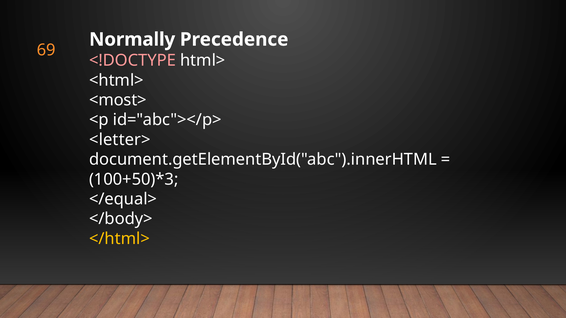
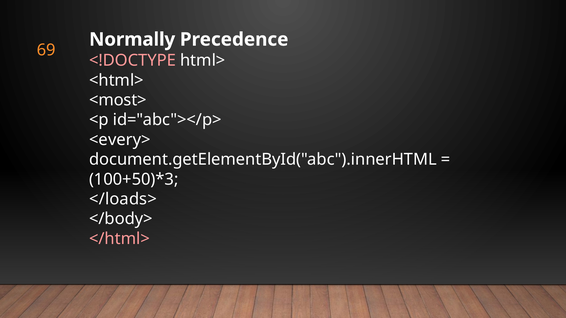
<letter>: <letter> -> <every> (120, 140)
</equal>: </equal> -> </loads> (123, 199)
</html> colour: yellow -> pink (119, 239)
